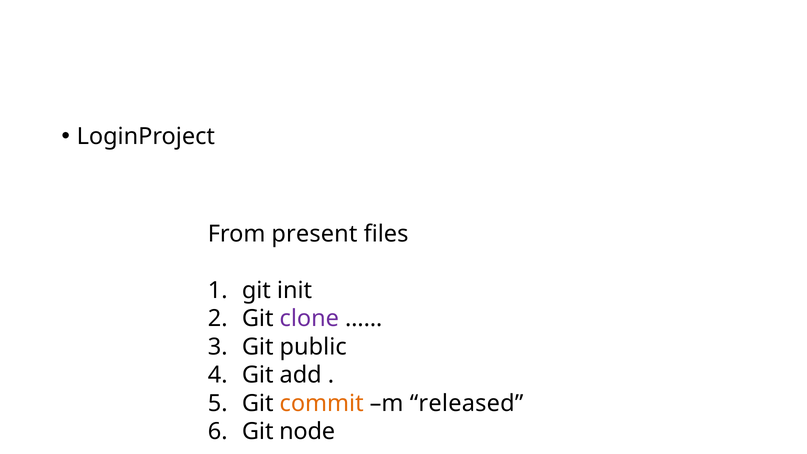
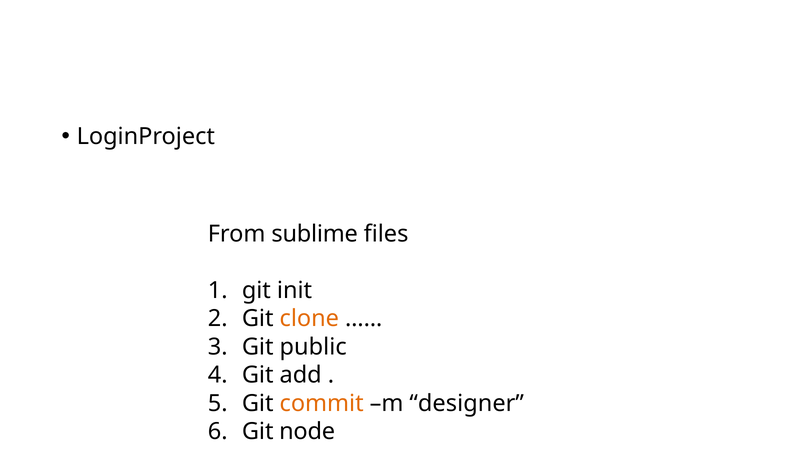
present: present -> sublime (315, 234)
clone colour: purple -> orange (309, 319)
released: released -> designer (467, 403)
